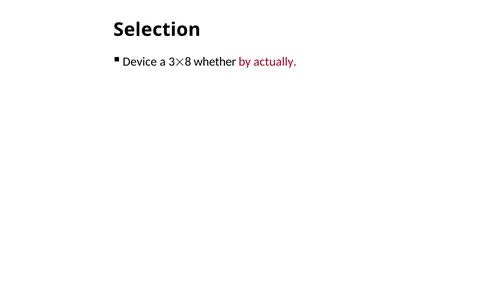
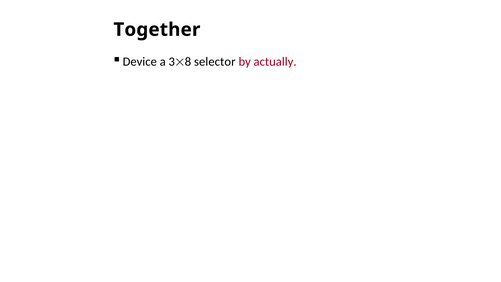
Selection: Selection -> Together (157, 30)
whether: whether -> selector (215, 62)
